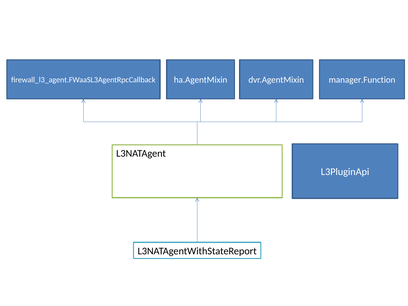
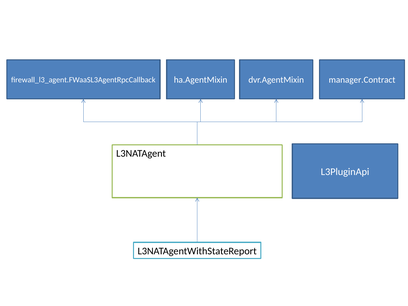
manager.Function: manager.Function -> manager.Contract (362, 80)
